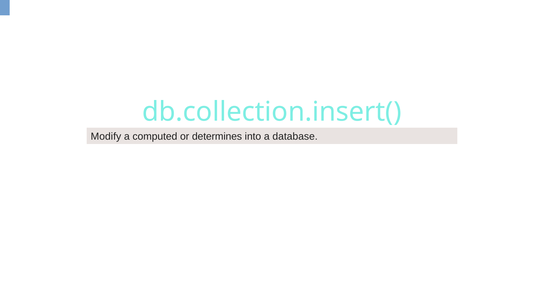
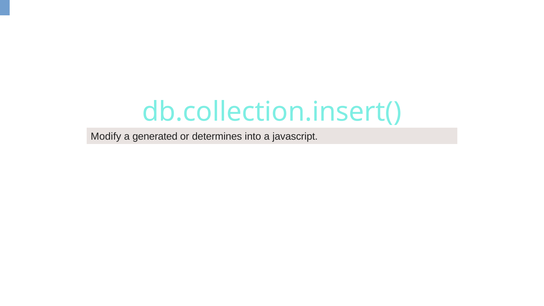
computed: computed -> generated (155, 137)
database: database -> javascript (295, 137)
